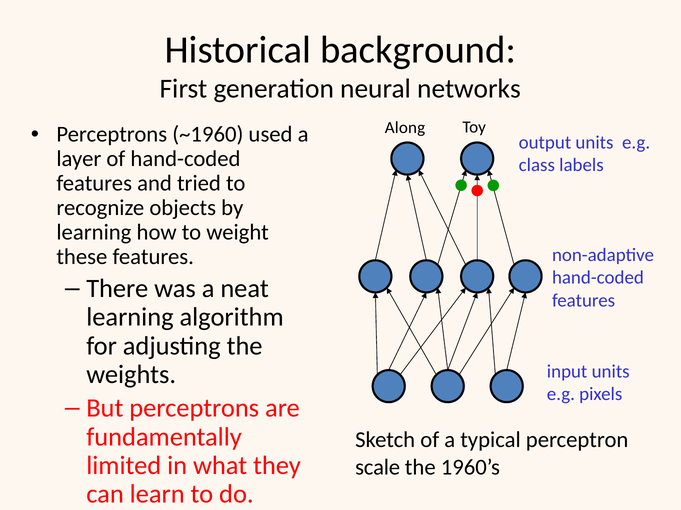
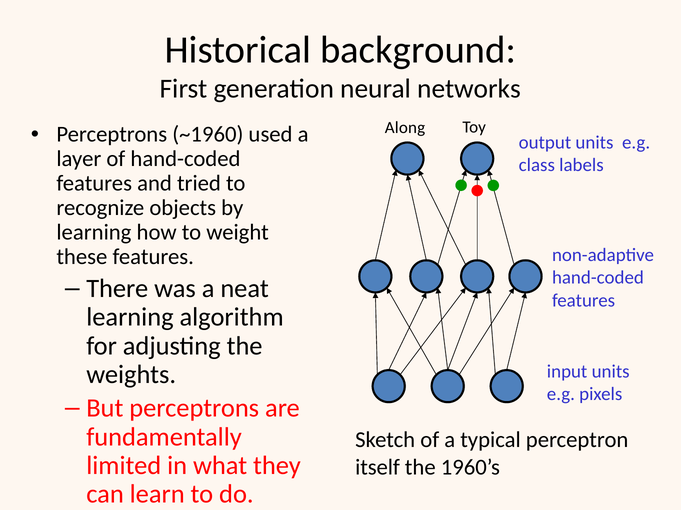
scale: scale -> itself (378, 468)
